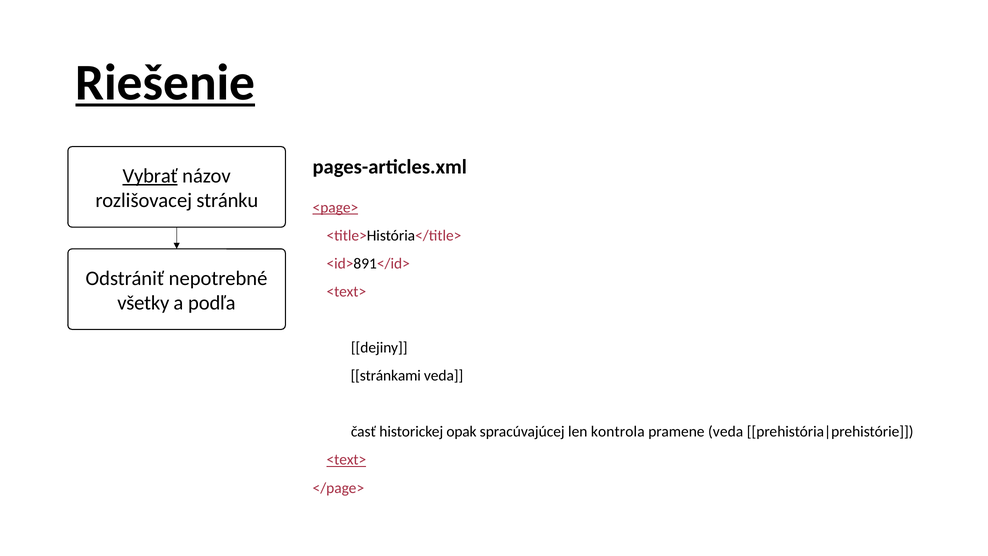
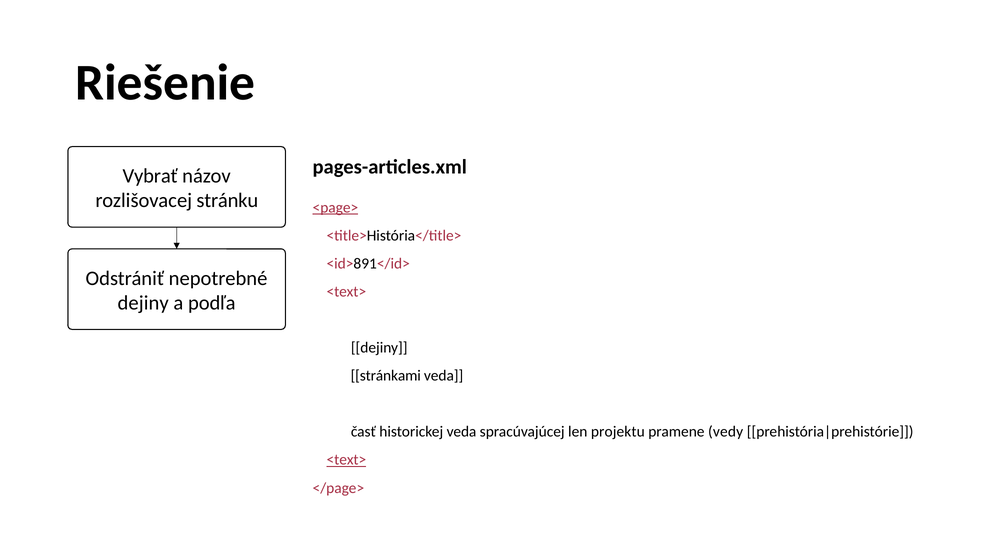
Riešenie underline: present -> none (165, 83)
Vybrať underline: present -> none (150, 176)
všetky: všetky -> dejiny (143, 303)
historickej opak: opak -> veda (462, 432)
kontrola: kontrola -> projektu (618, 432)
pramene veda: veda -> vedy (726, 432)
